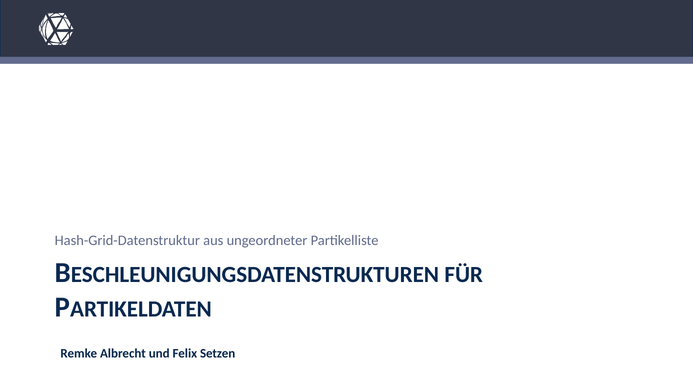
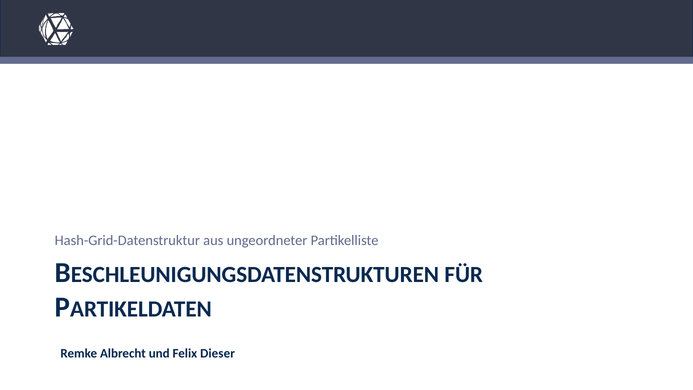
Setzen: Setzen -> Dieser (218, 353)
